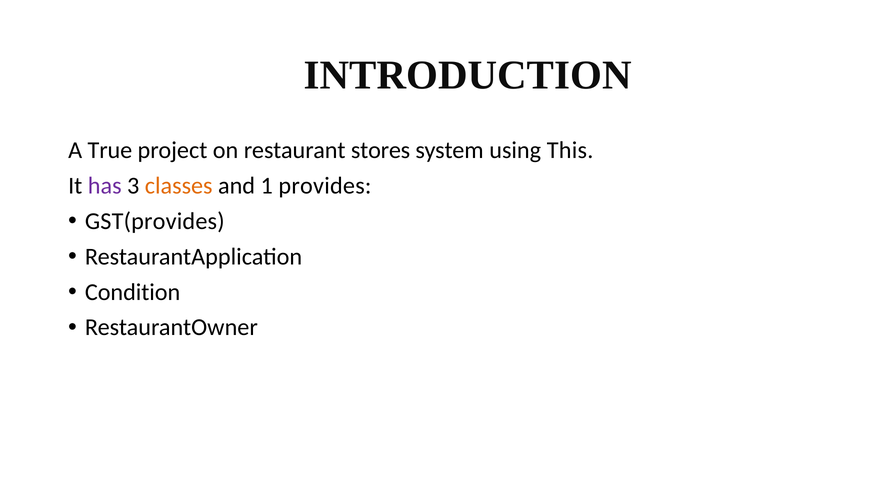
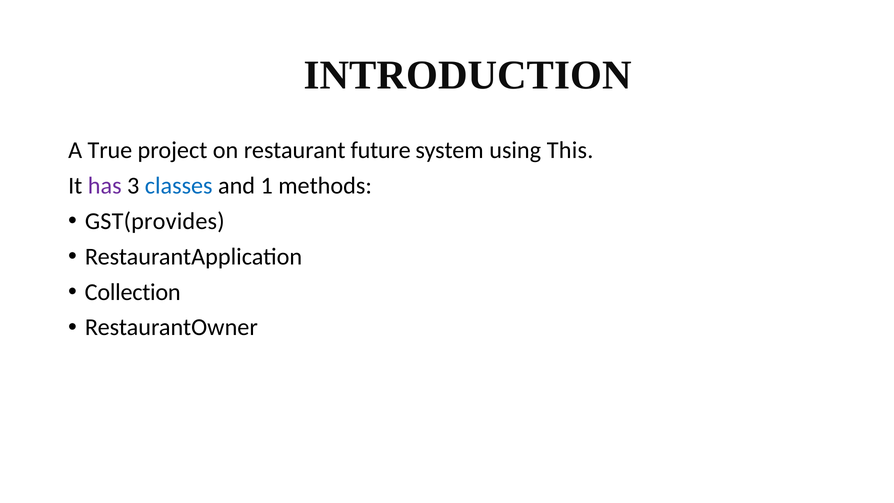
stores: stores -> future (381, 150)
classes colour: orange -> blue (179, 186)
provides: provides -> methods (325, 186)
Condition: Condition -> Collection (133, 292)
